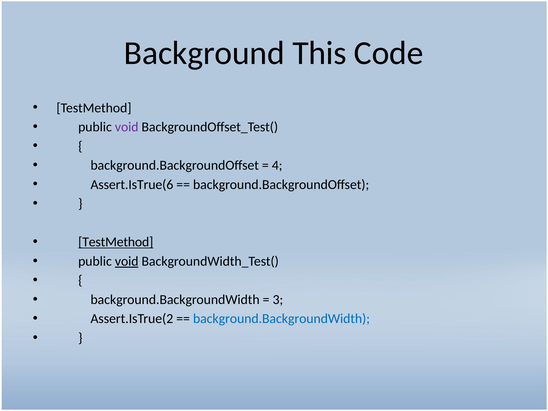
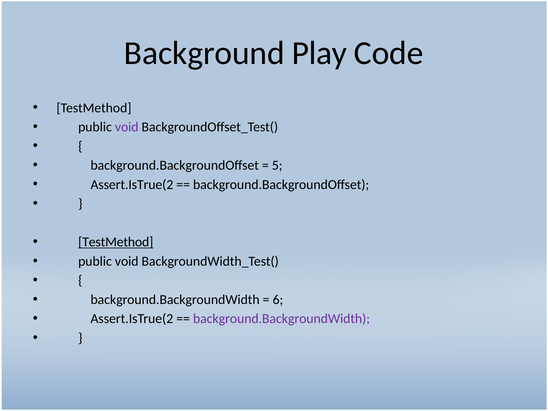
This: This -> Play (319, 53)
4: 4 -> 5 (277, 165)
Assert.IsTrue(6: Assert.IsTrue(6 -> Assert.IsTrue(2 (132, 185)
void underline: present -> none (127, 261)
3: 3 -> 6 (278, 300)
background.BackgroundWidth colour: blue -> purple (281, 319)
